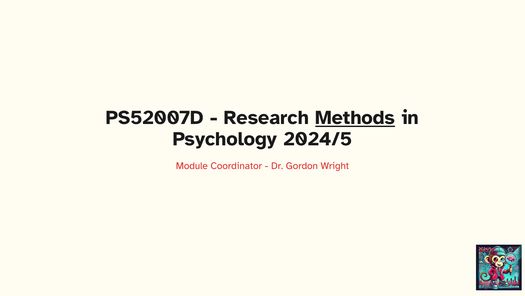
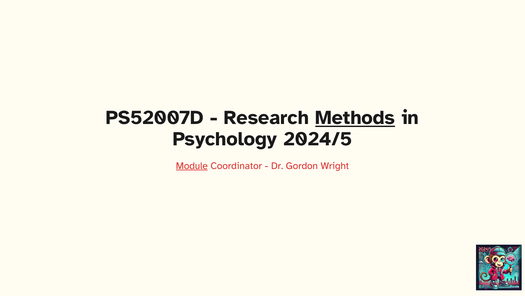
Module underline: none -> present (192, 165)
